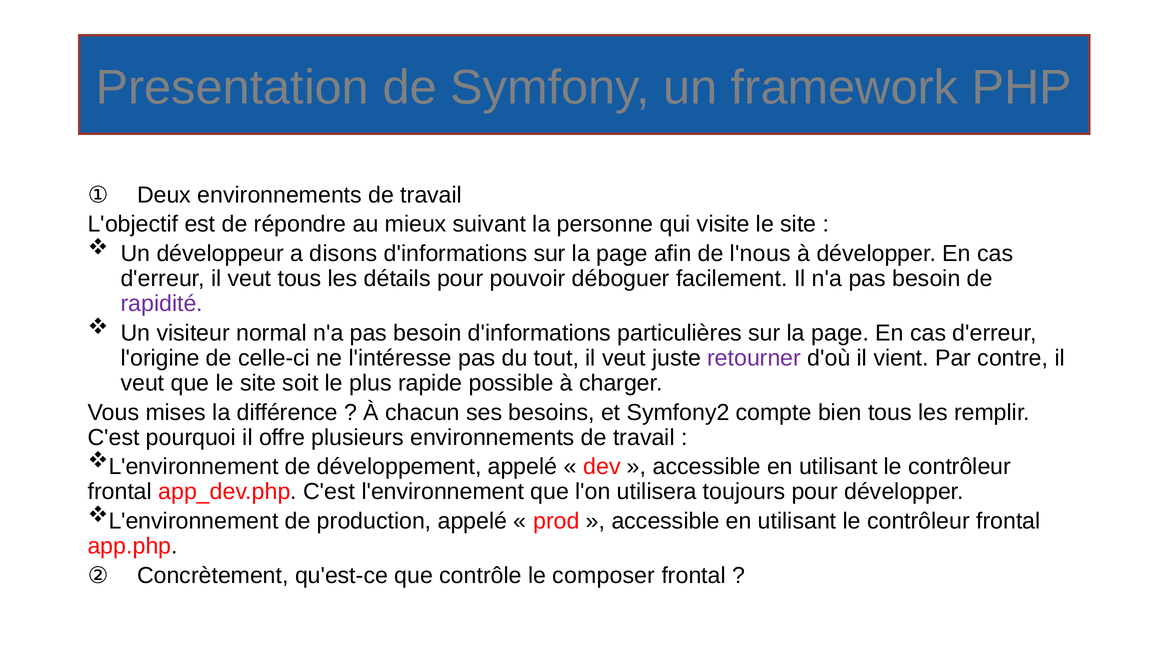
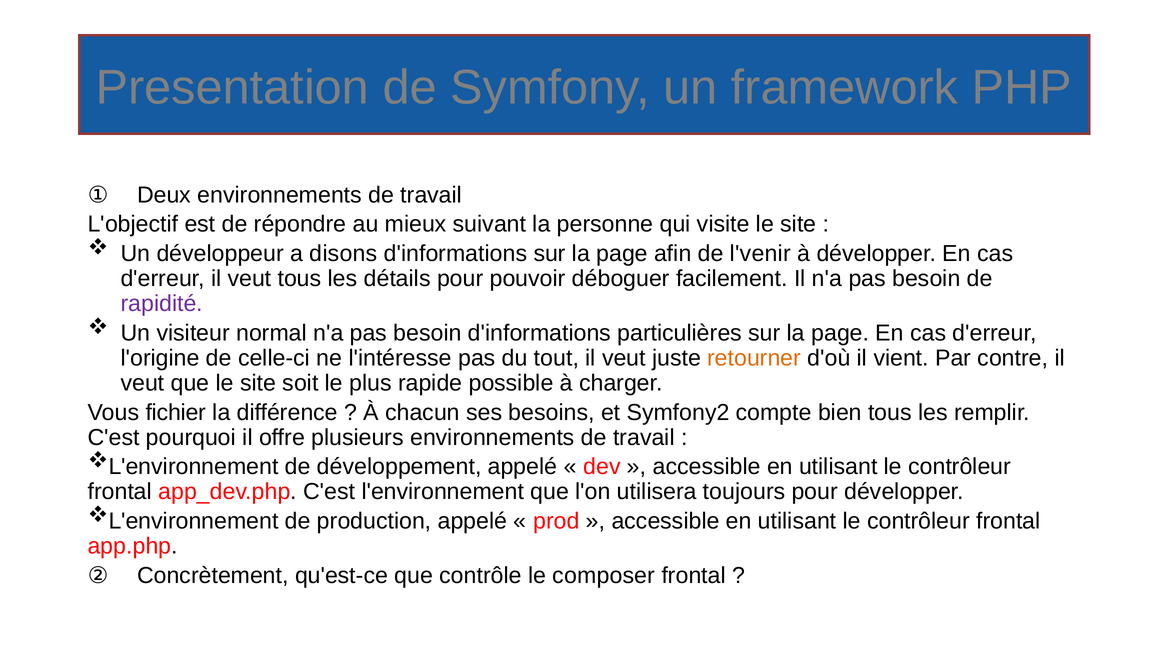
l'nous: l'nous -> l'venir (760, 254)
retourner colour: purple -> orange (754, 358)
mises: mises -> fichier (176, 413)
